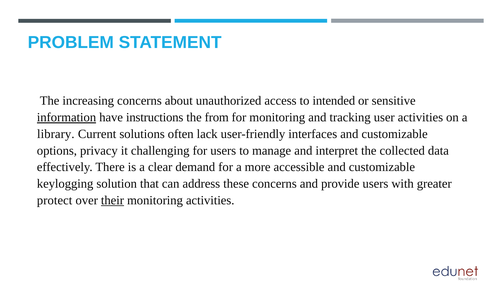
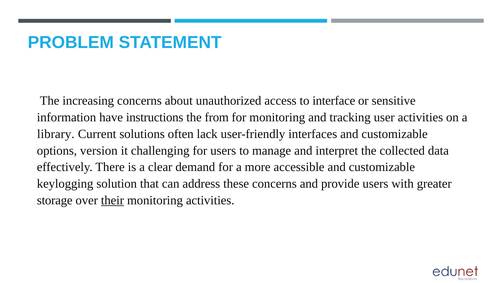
intended: intended -> interface (334, 101)
information underline: present -> none (67, 117)
privacy: privacy -> version (99, 150)
protect: protect -> storage (55, 200)
